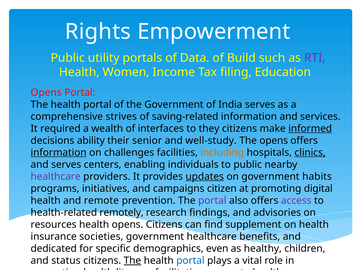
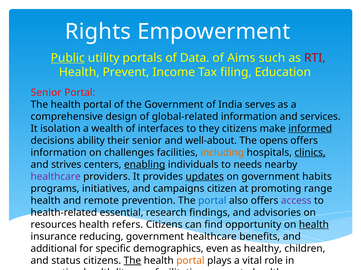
Public underline: none -> present (68, 58)
Build: Build -> Aims (241, 58)
RTI colour: purple -> red (315, 58)
Women: Women -> Prevent (126, 72)
Opens: Opens -> Senior (46, 93)
strives: strives -> design (121, 117)
saving-related: saving-related -> global-related (185, 117)
required: required -> isolation (60, 129)
well-study: well-study -> well-about (211, 141)
information underline: present -> none (59, 153)
and serves: serves -> strives (66, 165)
enabling underline: none -> present (145, 165)
to public: public -> needs (248, 165)
digital: digital -> range (318, 189)
portal colour: purple -> blue (212, 201)
remotely: remotely -> essential (122, 213)
health opens: opens -> refers (127, 225)
supplement: supplement -> opportunity (253, 225)
health underline: none -> present (314, 225)
societies: societies -> reducing (101, 237)
dedicated: dedicated -> additional (54, 249)
portal colour: blue -> orange (190, 261)
